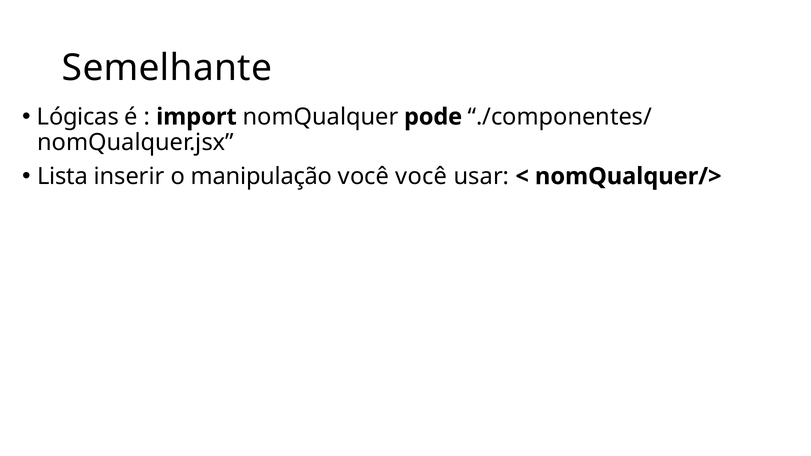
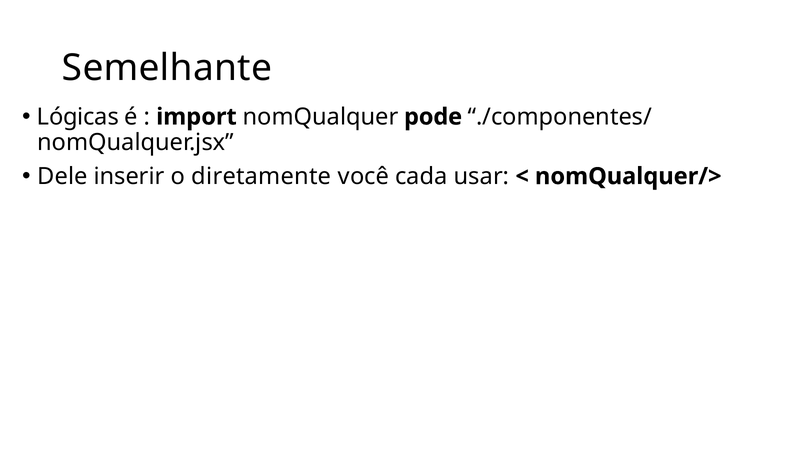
Lista: Lista -> Dele (62, 176)
manipulação: manipulação -> diretamente (261, 176)
você você: você -> cada (421, 176)
